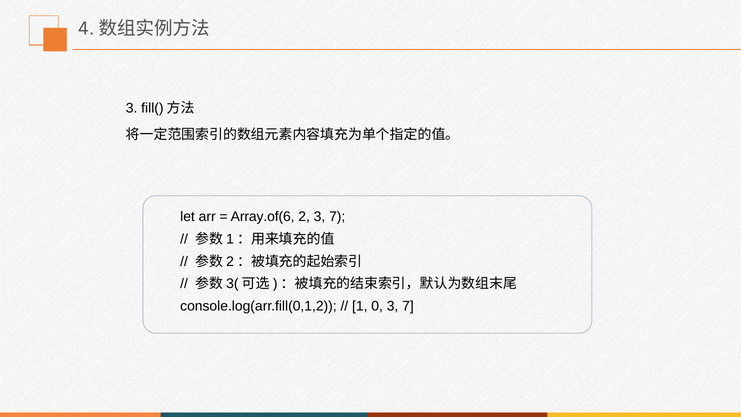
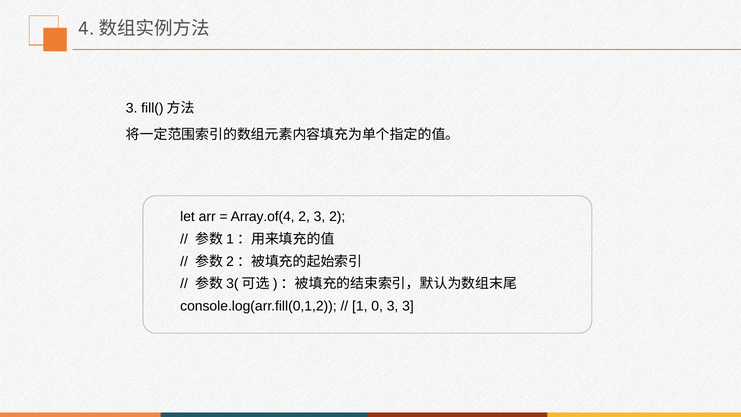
Array.of(6: Array.of(6 -> Array.of(4 (263, 217)
2 3 7: 7 -> 2 (337, 217)
0 3 7: 7 -> 3 (408, 306)
